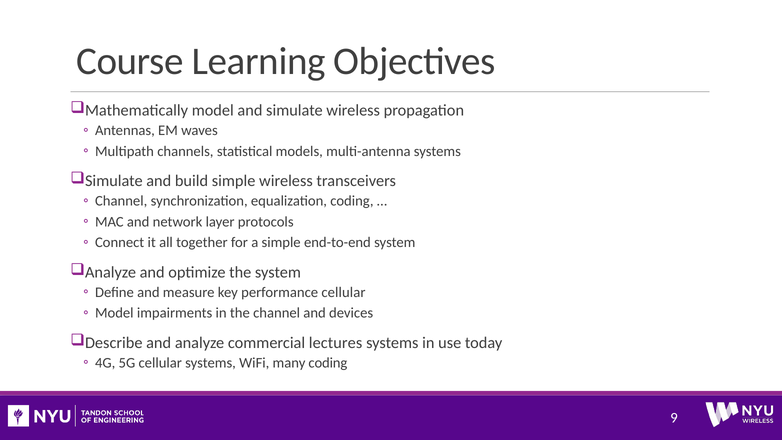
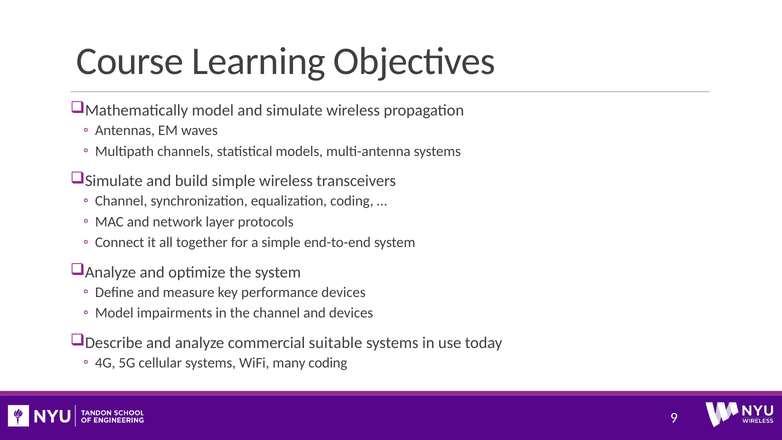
performance cellular: cellular -> devices (344, 292)
lectures: lectures -> suitable (336, 343)
